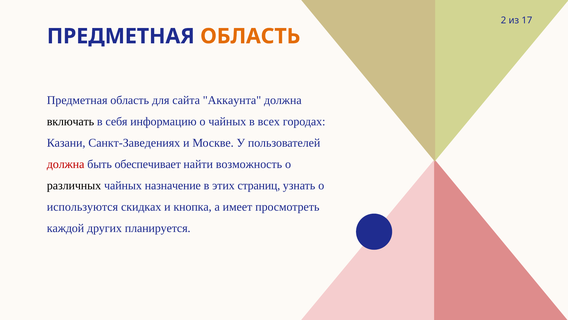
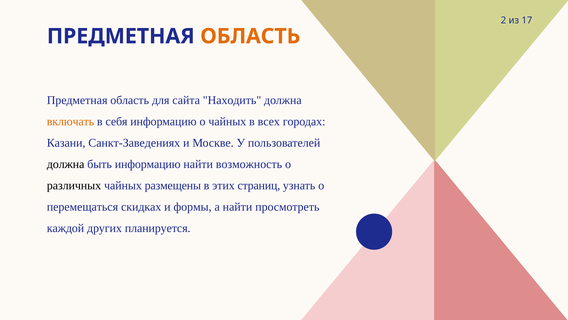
Аккаунта: Аккаунта -> Находить (232, 100)
включать colour: black -> orange (70, 121)
должна colour: red -> black (66, 164)
быть обеспечивает: обеспечивает -> информацию (148, 164)
назначение: назначение -> размещены (173, 185)
используются: используются -> перемещаться (82, 207)
кнопка: кнопка -> формы (193, 207)
а имеет: имеет -> найти (238, 207)
